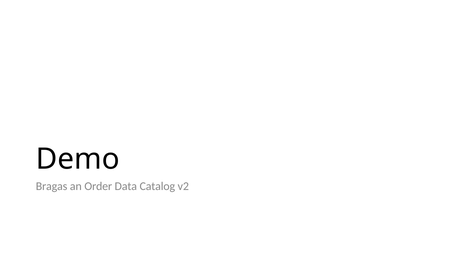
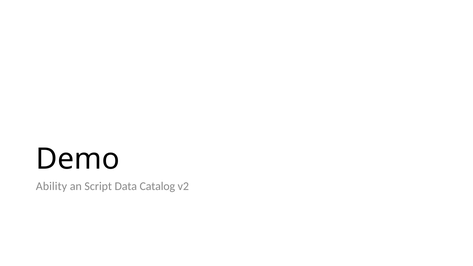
Bragas: Bragas -> Ability (51, 186)
Order: Order -> Script (98, 186)
